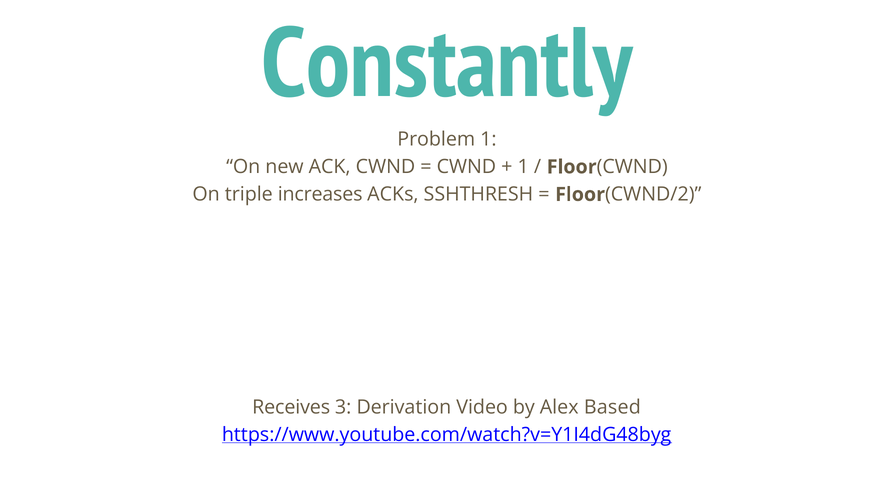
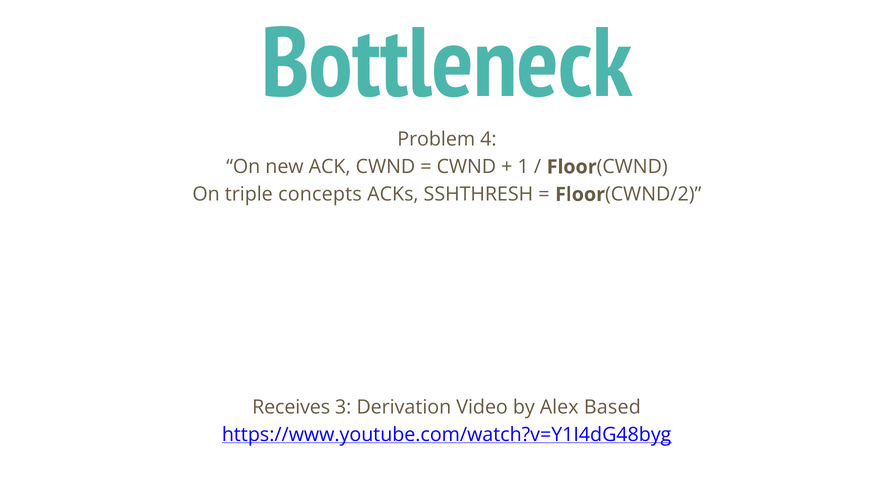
Constantly: Constantly -> Bottleneck (447, 64)
Problem 1: 1 -> 4 (488, 139)
increases: increases -> concepts (320, 194)
